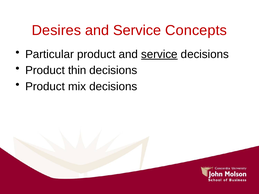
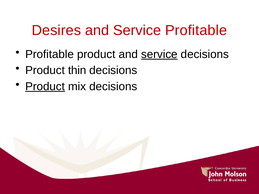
Service Concepts: Concepts -> Profitable (196, 30)
Particular: Particular -> Profitable (50, 54)
Product underline: none -> present (45, 87)
